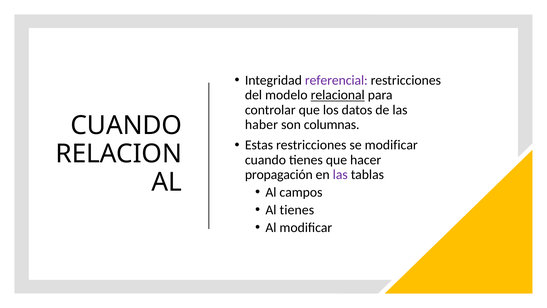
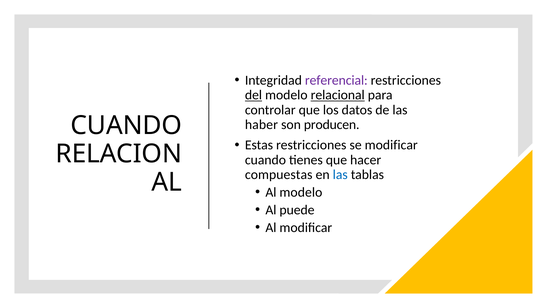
del underline: none -> present (253, 95)
columnas: columnas -> producen (332, 125)
propagación: propagación -> compuestas (279, 174)
las colour: purple -> blue (340, 174)
Al campos: campos -> modelo (301, 192)
Al tienes: tienes -> puede (297, 210)
